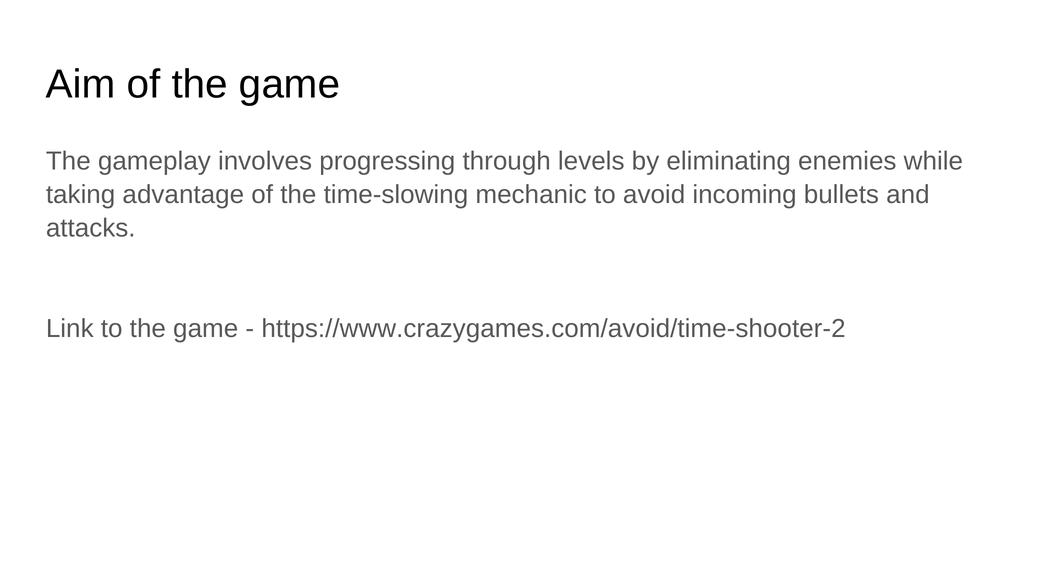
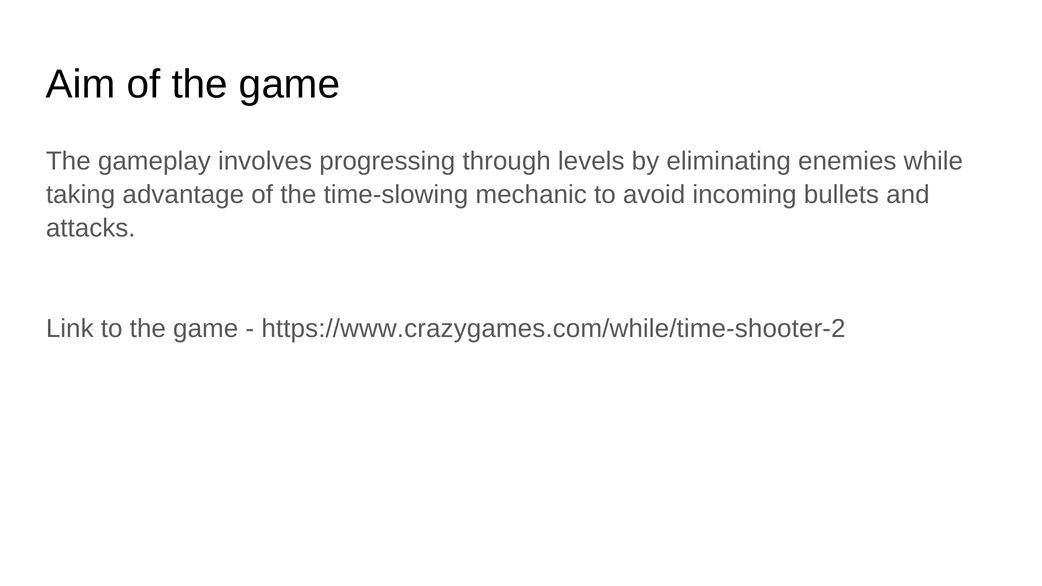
https://www.crazygames.com/avoid/time-shooter-2: https://www.crazygames.com/avoid/time-shooter-2 -> https://www.crazygames.com/while/time-shooter-2 (553, 329)
